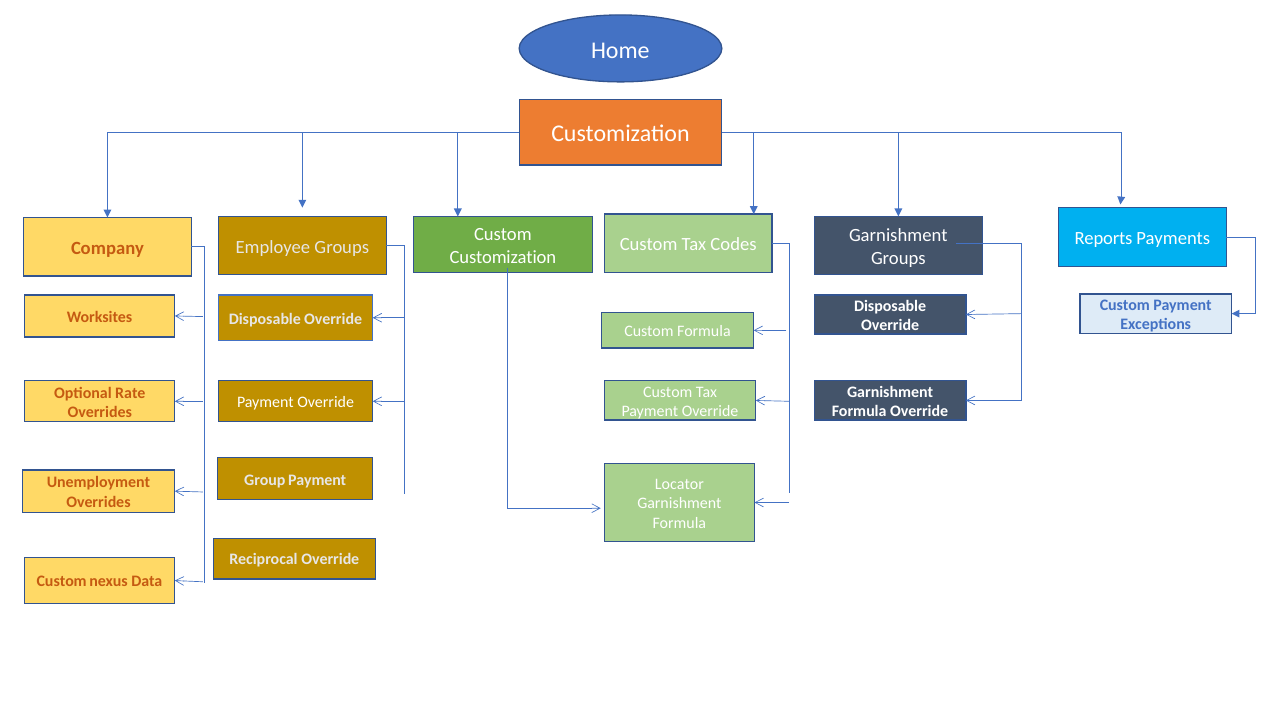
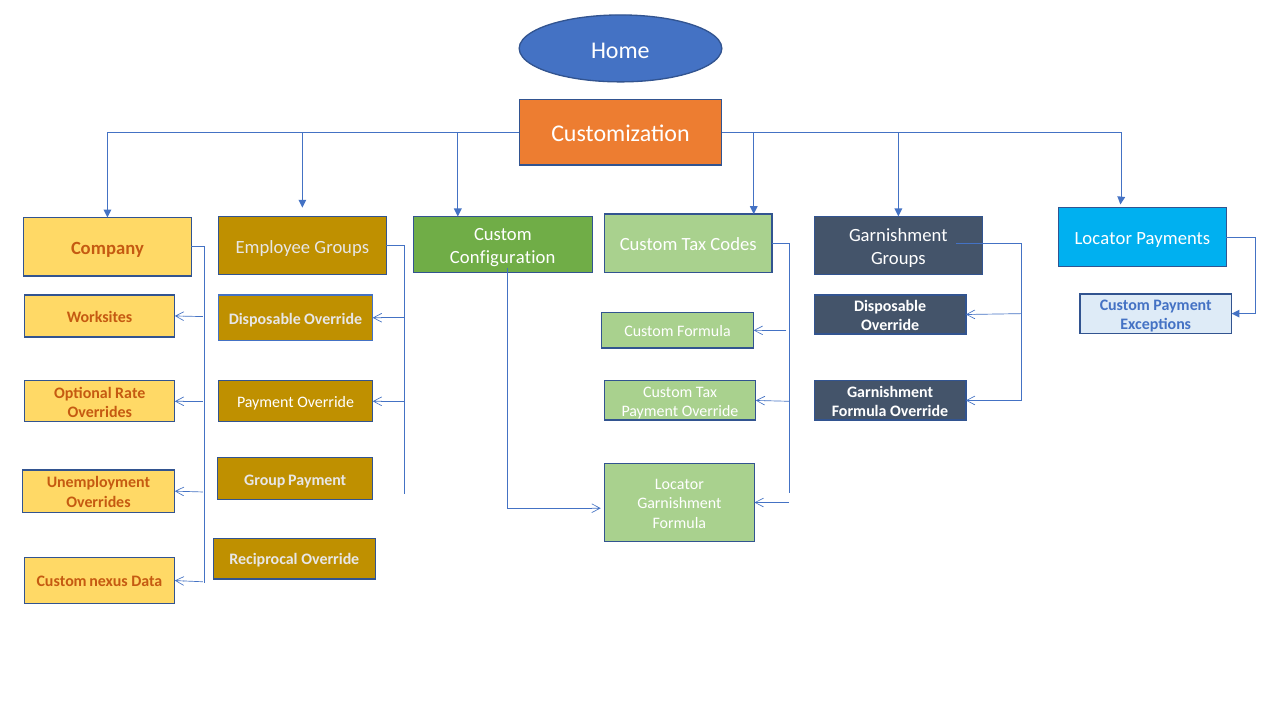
Reports: Reports -> Locator (1103, 238)
Customization: Customization -> Configuration (503, 257)
